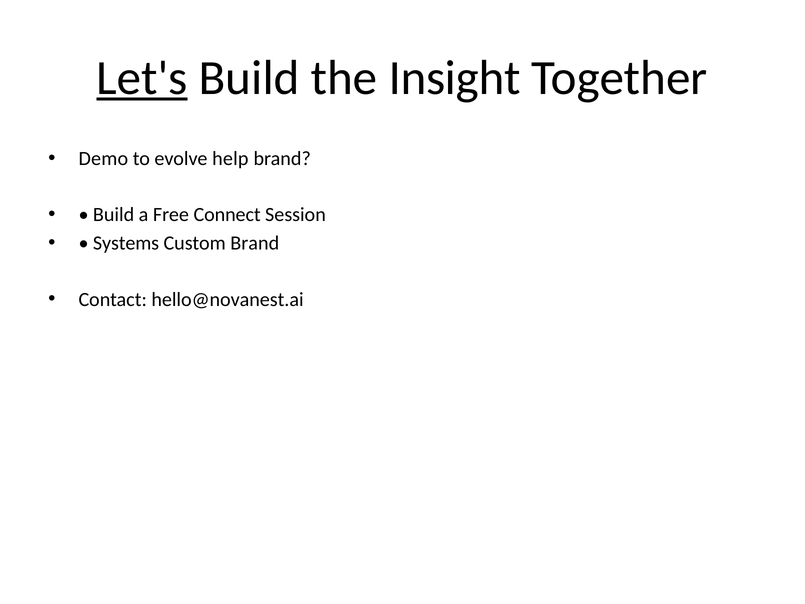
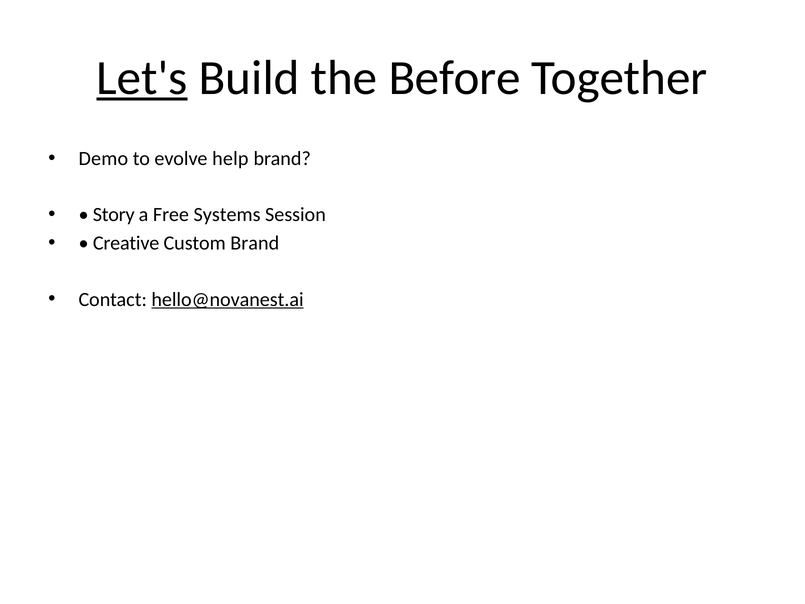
Insight: Insight -> Before (455, 78)
Build: Build -> Story (114, 215)
Connect: Connect -> Systems (227, 215)
Systems: Systems -> Creative (126, 243)
hello@novanest.ai underline: none -> present (228, 299)
